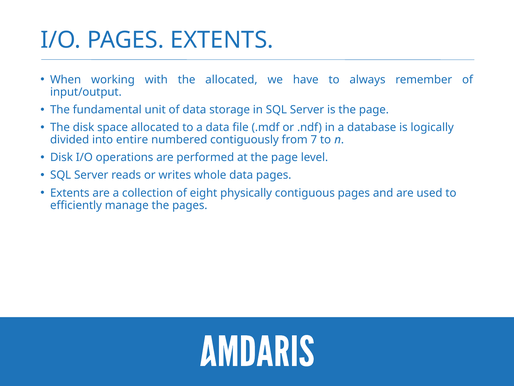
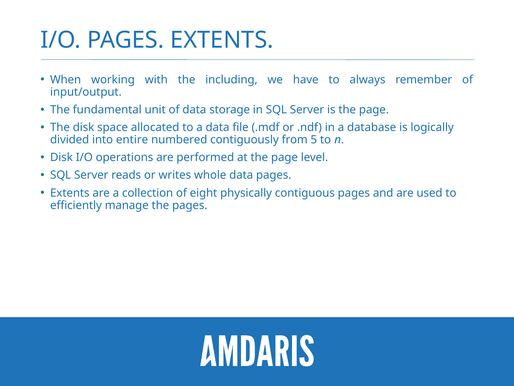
the allocated: allocated -> including (231, 80)
7: 7 -> 5 (314, 140)
